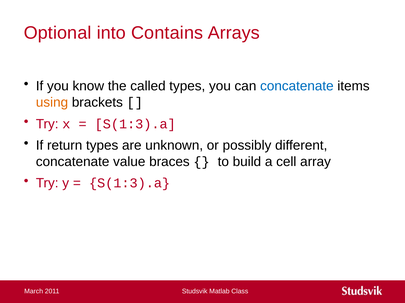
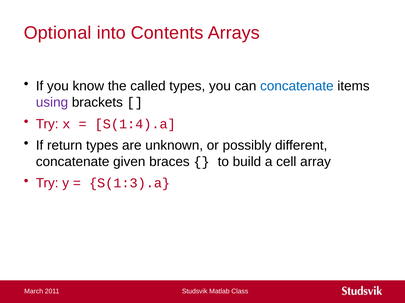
Contains: Contains -> Contents (167, 33)
using colour: orange -> purple (52, 103)
S(1:3).a: S(1:3).a -> S(1:4).a (135, 124)
value: value -> given (129, 162)
